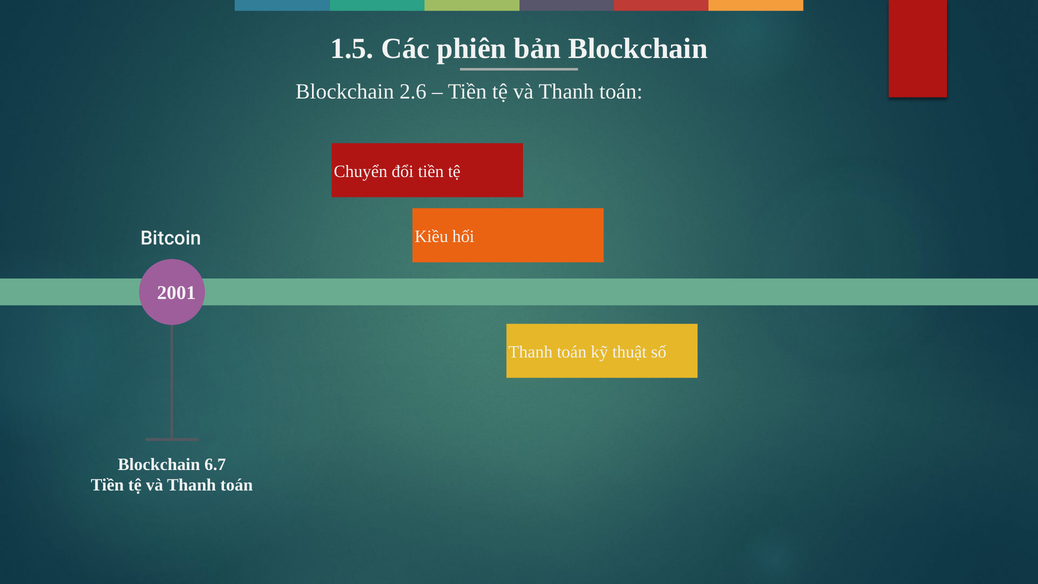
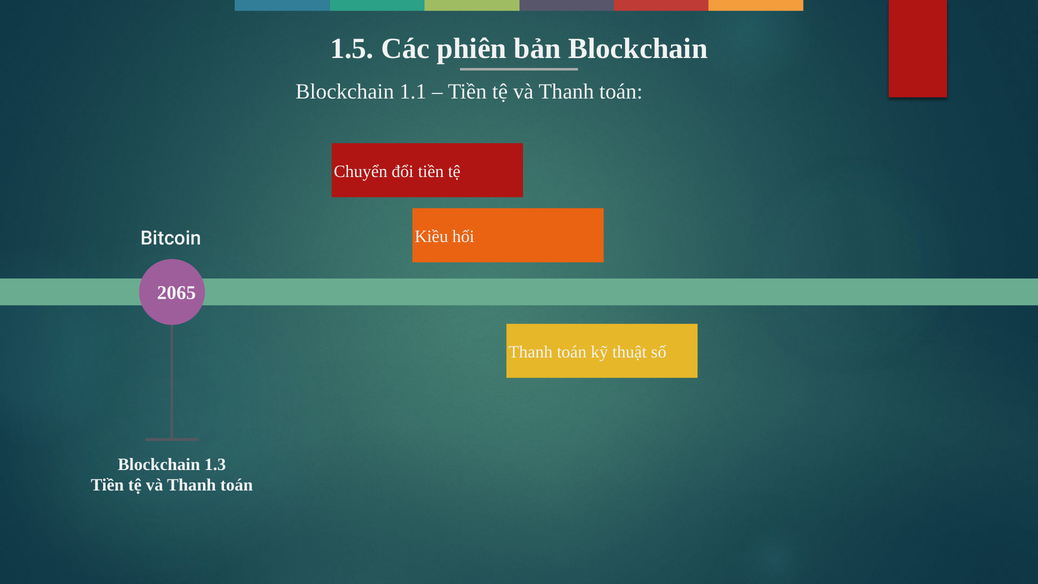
2.6: 2.6 -> 1.1 (413, 92)
2001: 2001 -> 2065 (176, 293)
6.7: 6.7 -> 1.3 (215, 464)
